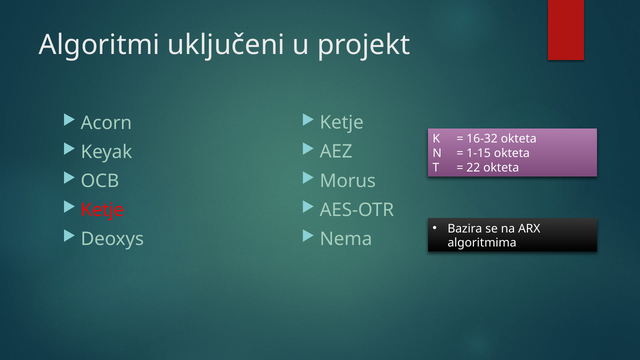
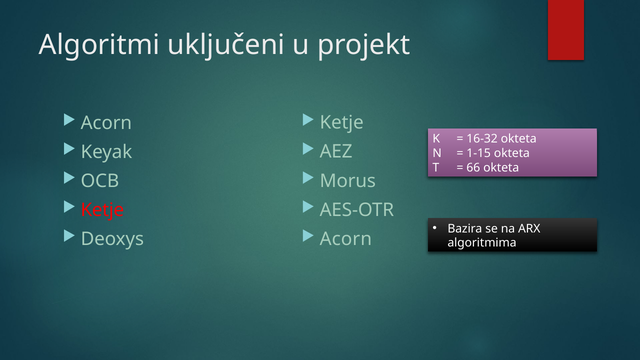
22: 22 -> 66 (473, 168)
Nema: Nema -> Acorn (346, 239)
